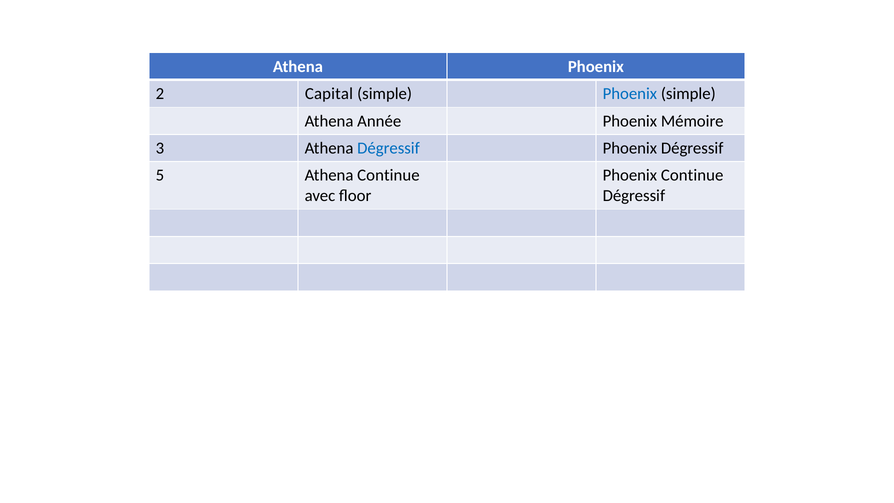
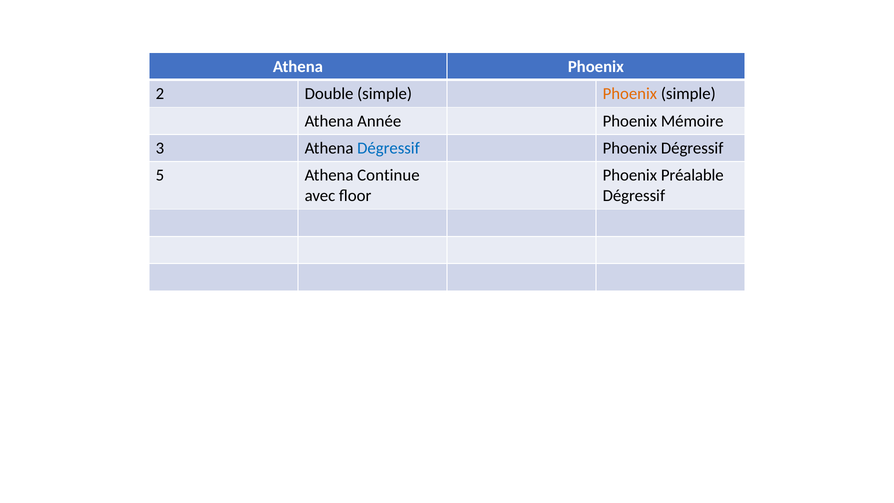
Capital: Capital -> Double (329, 94)
Phoenix colour: blue -> orange (630, 94)
Phoenix Continue: Continue -> Préalable (692, 175)
